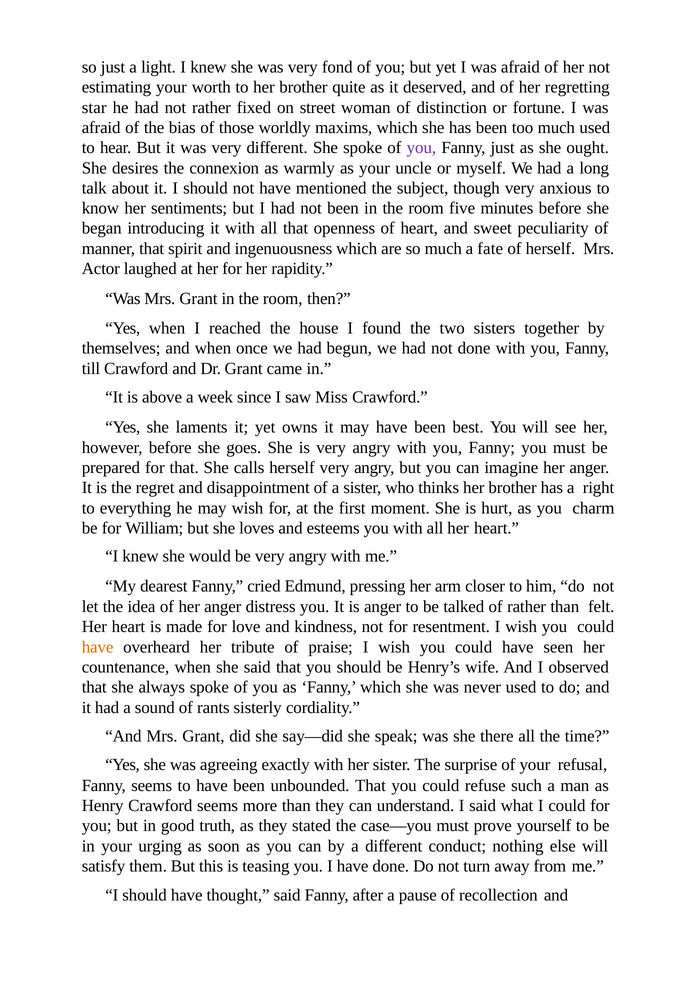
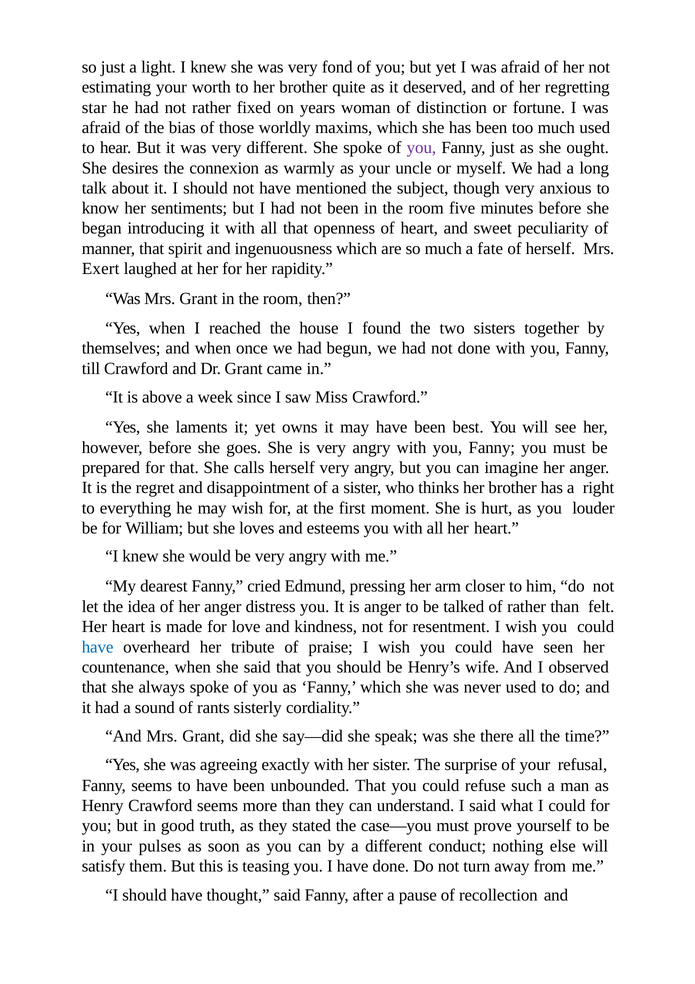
street: street -> years (318, 107)
Actor: Actor -> Exert (101, 269)
charm: charm -> louder (593, 508)
have colour: orange -> blue (98, 647)
urging: urging -> pulses (160, 846)
